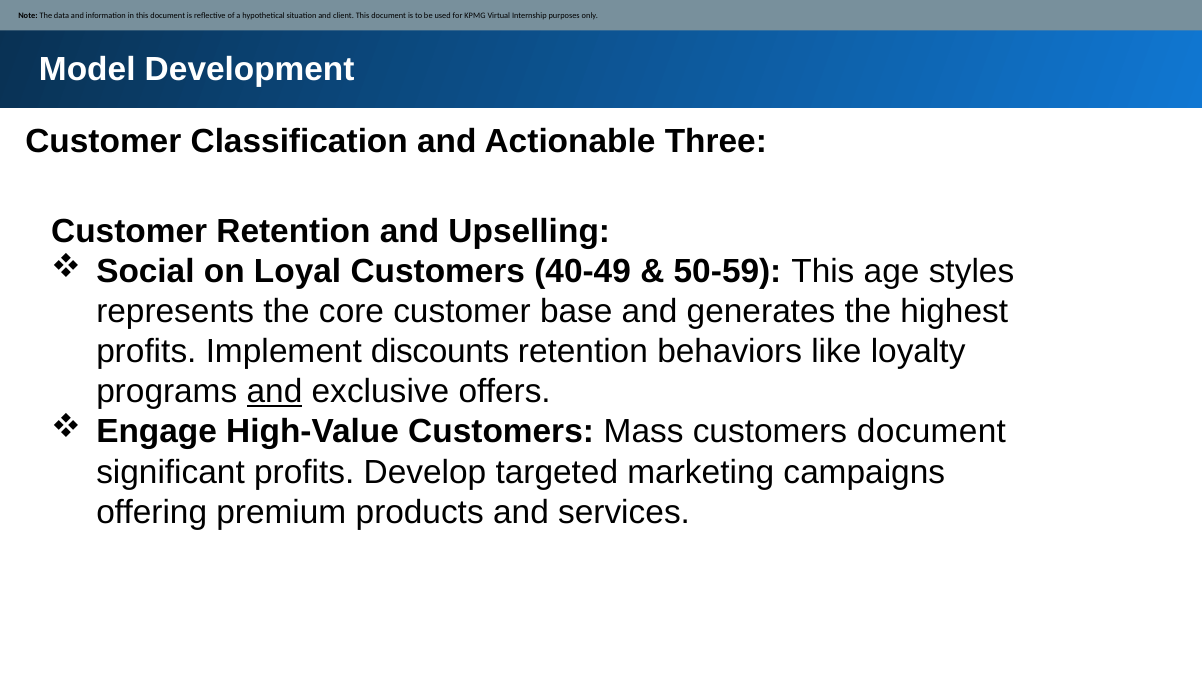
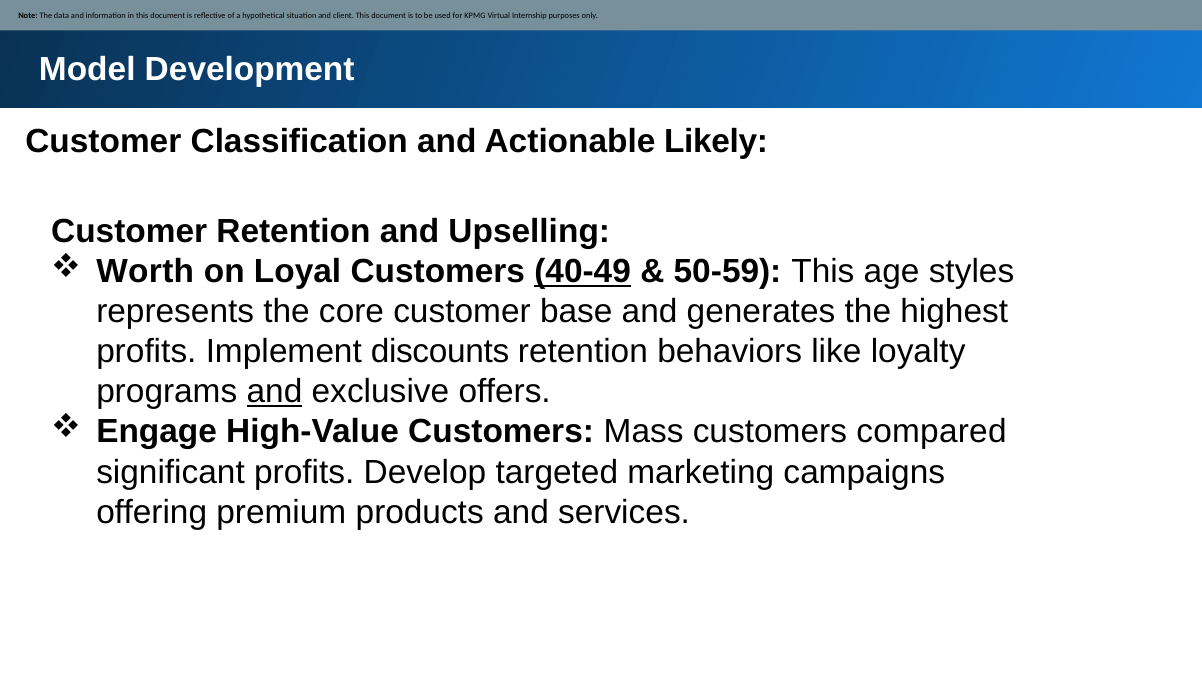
Three: Three -> Likely (716, 142)
Social: Social -> Worth (145, 272)
40-49 underline: none -> present (583, 272)
customers document: document -> compared (932, 432)
